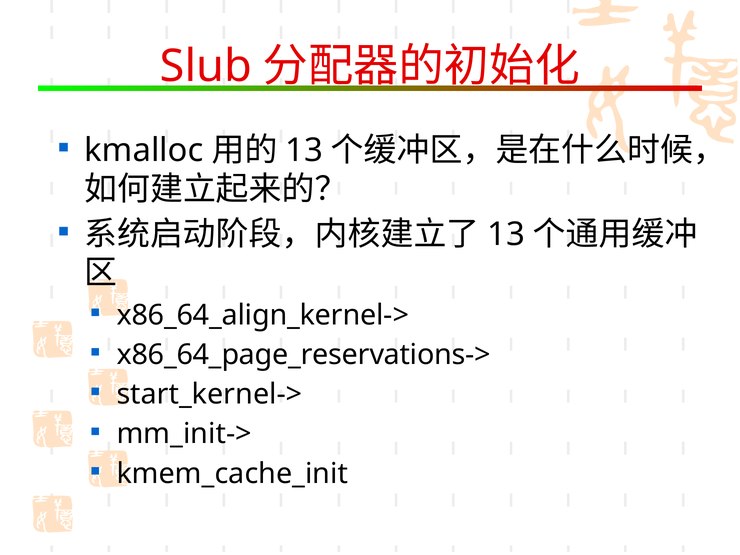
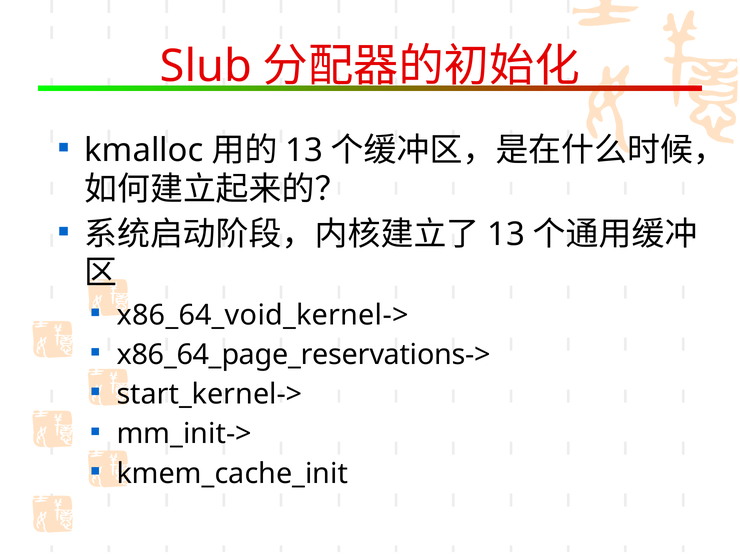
x86_64_align_kernel->: x86_64_align_kernel-> -> x86_64_void_kernel-> (263, 315)
